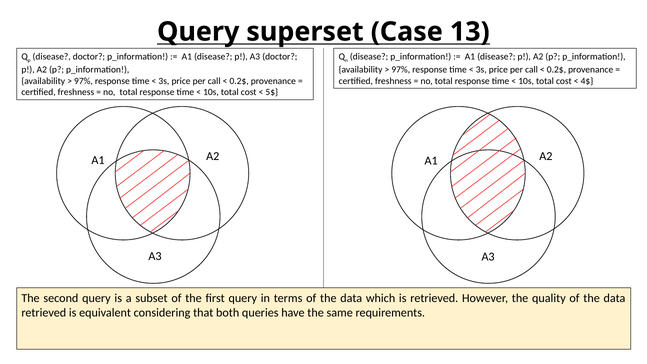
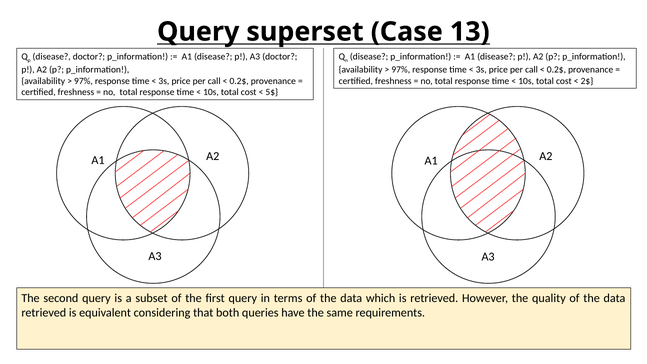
4$: 4$ -> 2$ (587, 81)
